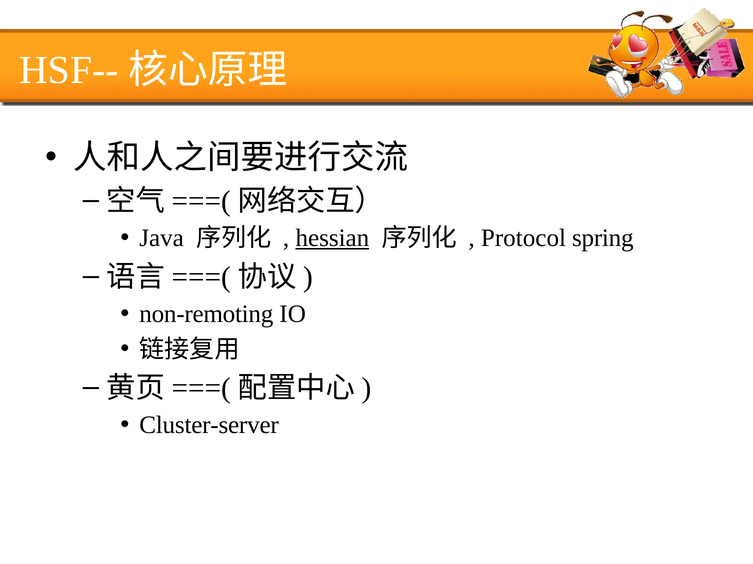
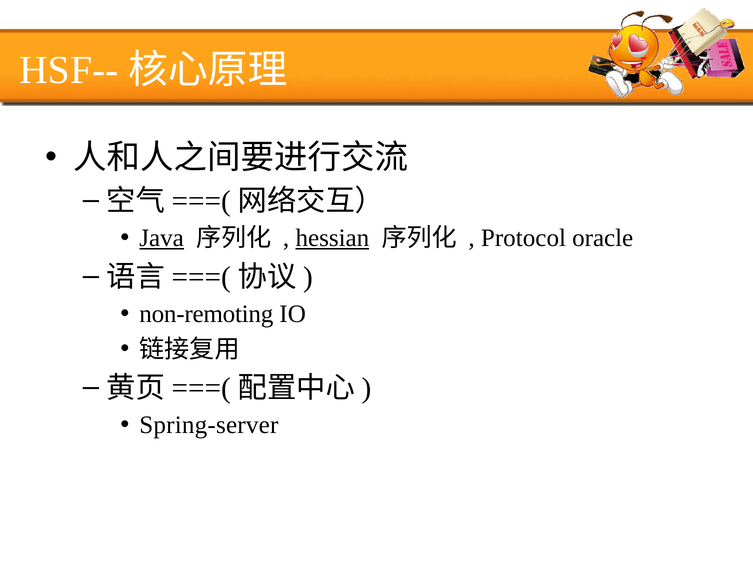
Java underline: none -> present (162, 239)
spring: spring -> oracle (603, 239)
Cluster-server: Cluster-server -> Spring-server (209, 426)
